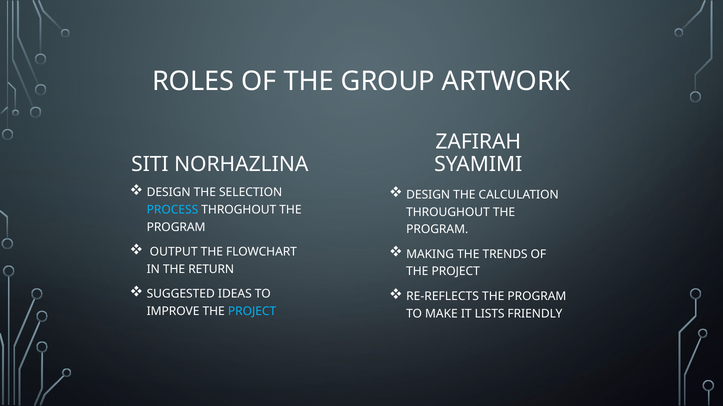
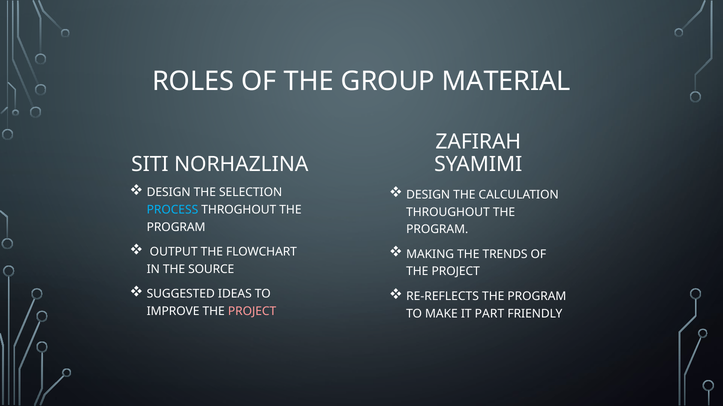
ARTWORK: ARTWORK -> MATERIAL (506, 82)
RETURN: RETURN -> SOURCE (211, 270)
PROJECT colour: light blue -> pink (252, 312)
LISTS: LISTS -> PART (489, 314)
